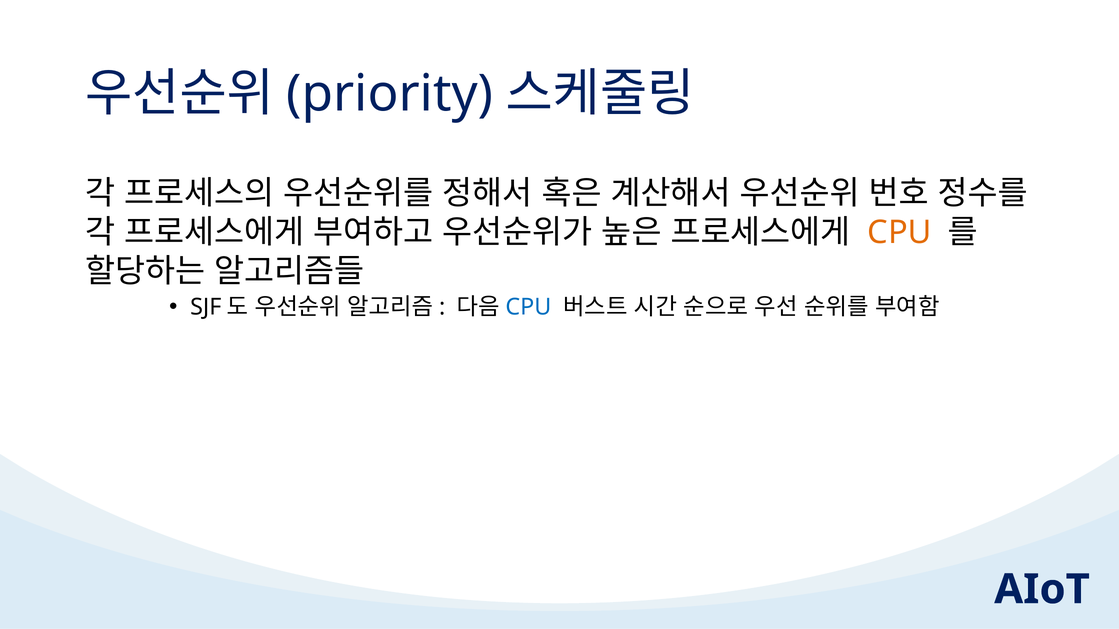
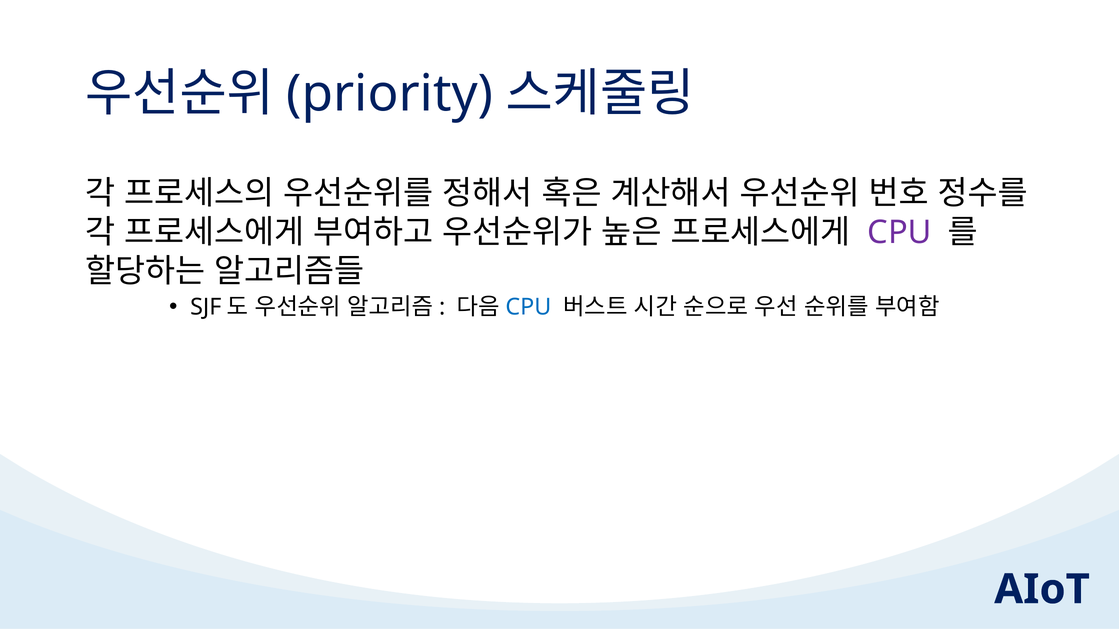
CPU colour: orange -> purple (900, 233)
